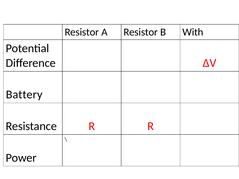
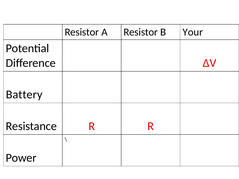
With: With -> Your (193, 32)
